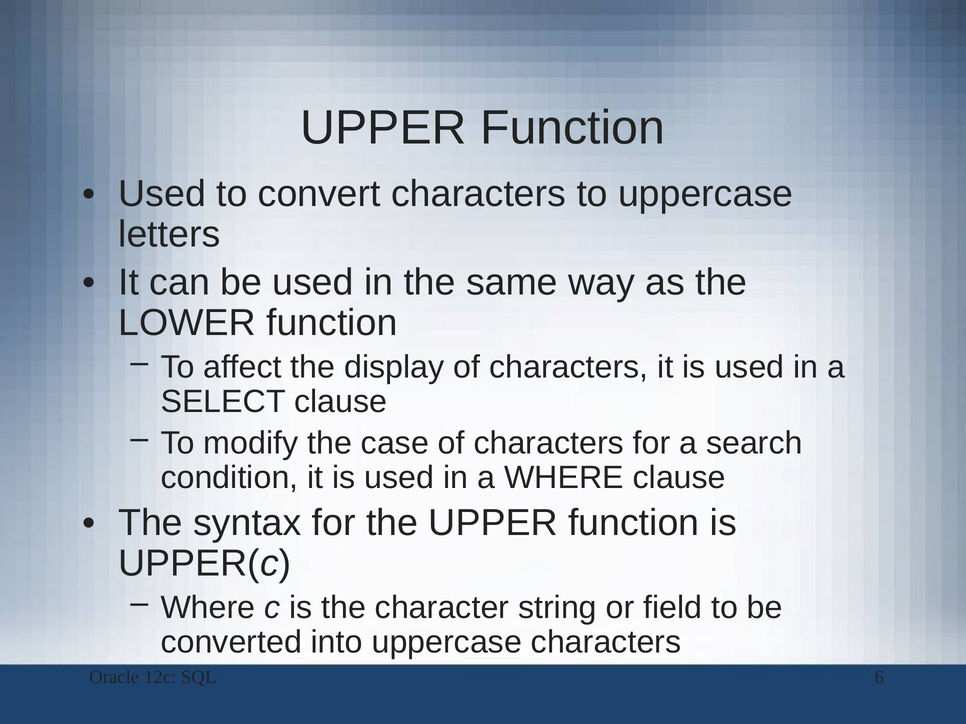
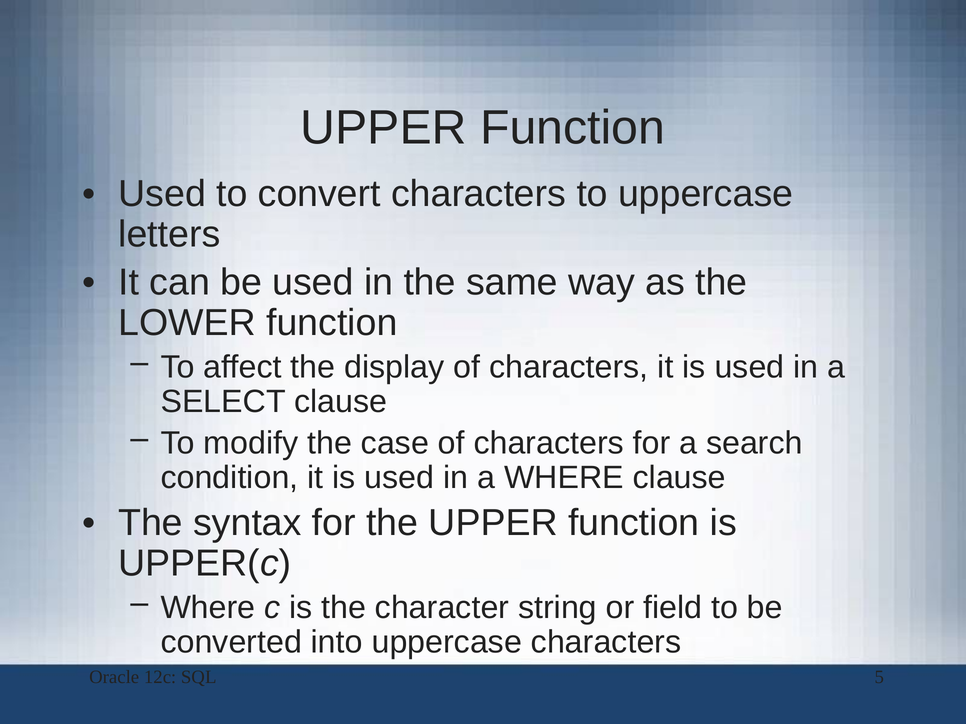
6: 6 -> 5 (879, 678)
